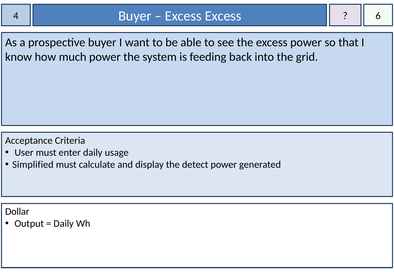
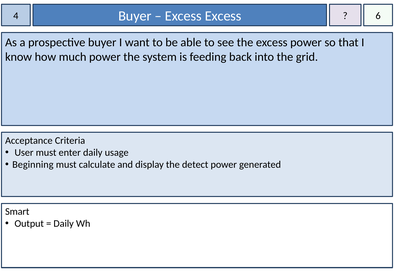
Simplified: Simplified -> Beginning (33, 165)
Dollar: Dollar -> Smart (17, 212)
